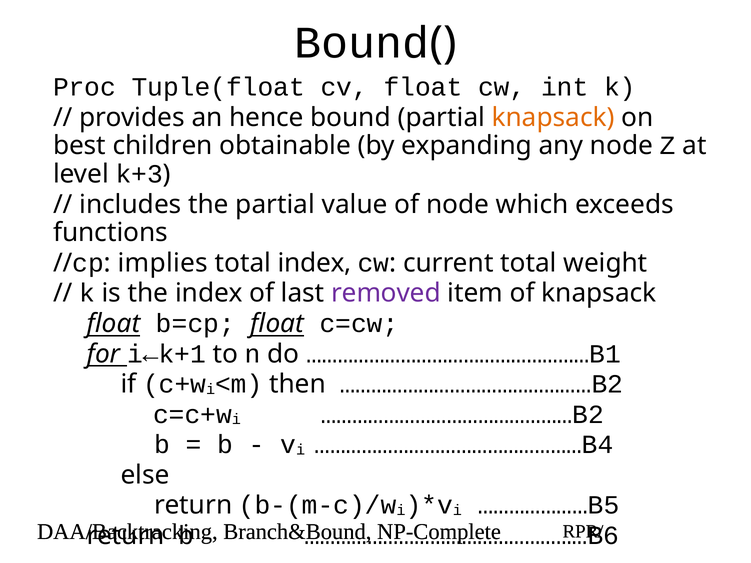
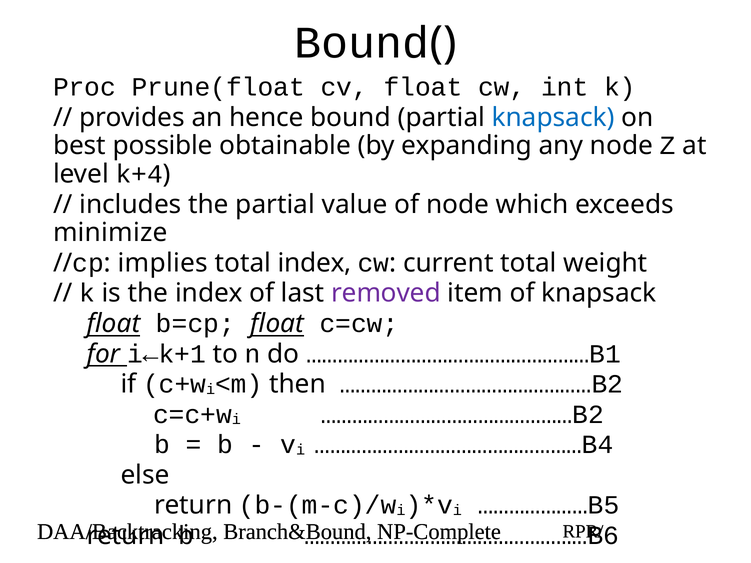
Tuple(float: Tuple(float -> Prune(float (218, 87)
knapsack colour: orange -> blue (553, 117)
children: children -> possible (163, 146)
k+3: k+3 -> k+4 (139, 174)
functions: functions -> minimize (110, 233)
